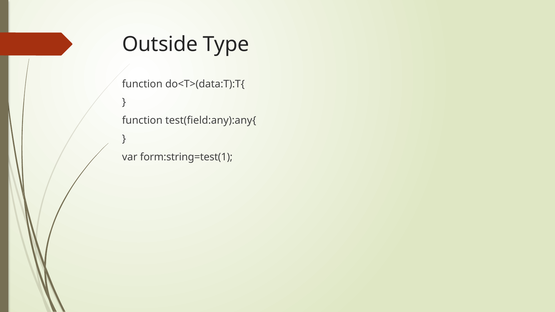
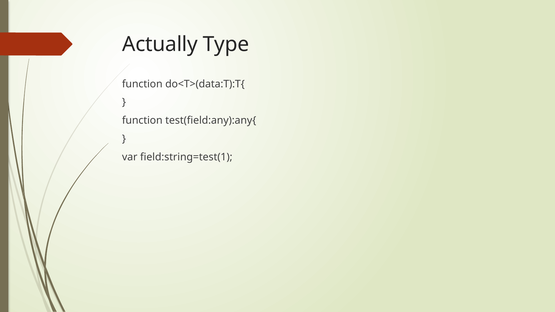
Outside: Outside -> Actually (160, 44)
form:string=test(1: form:string=test(1 -> field:string=test(1 (186, 157)
